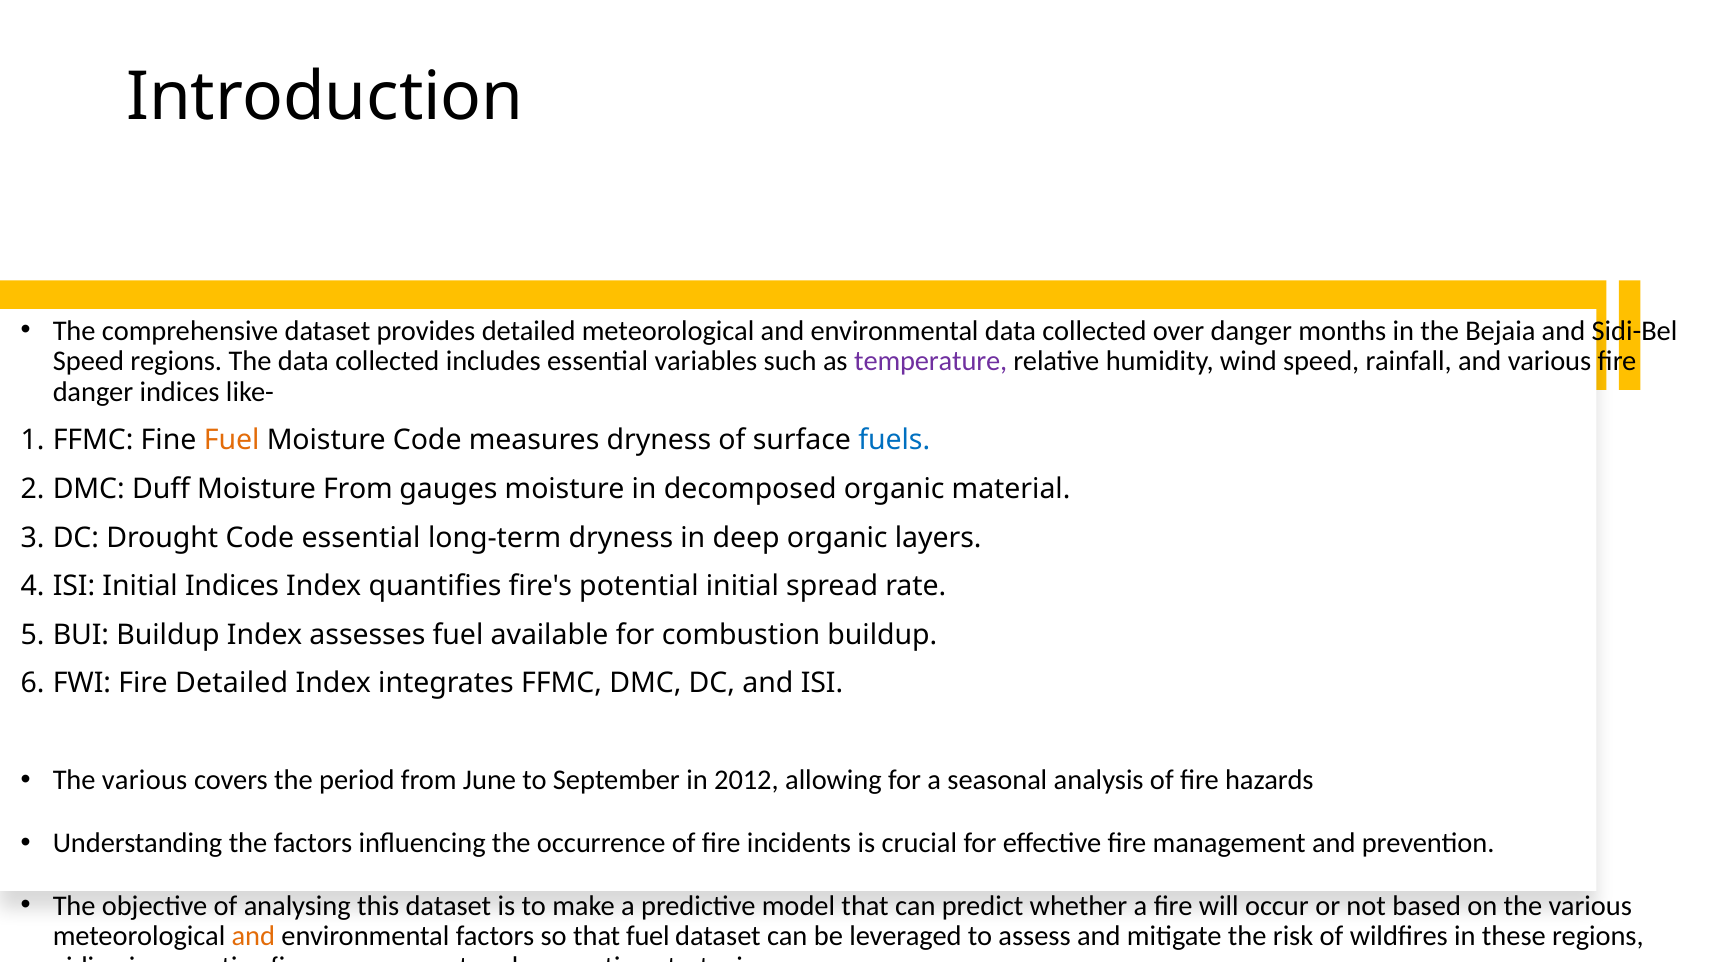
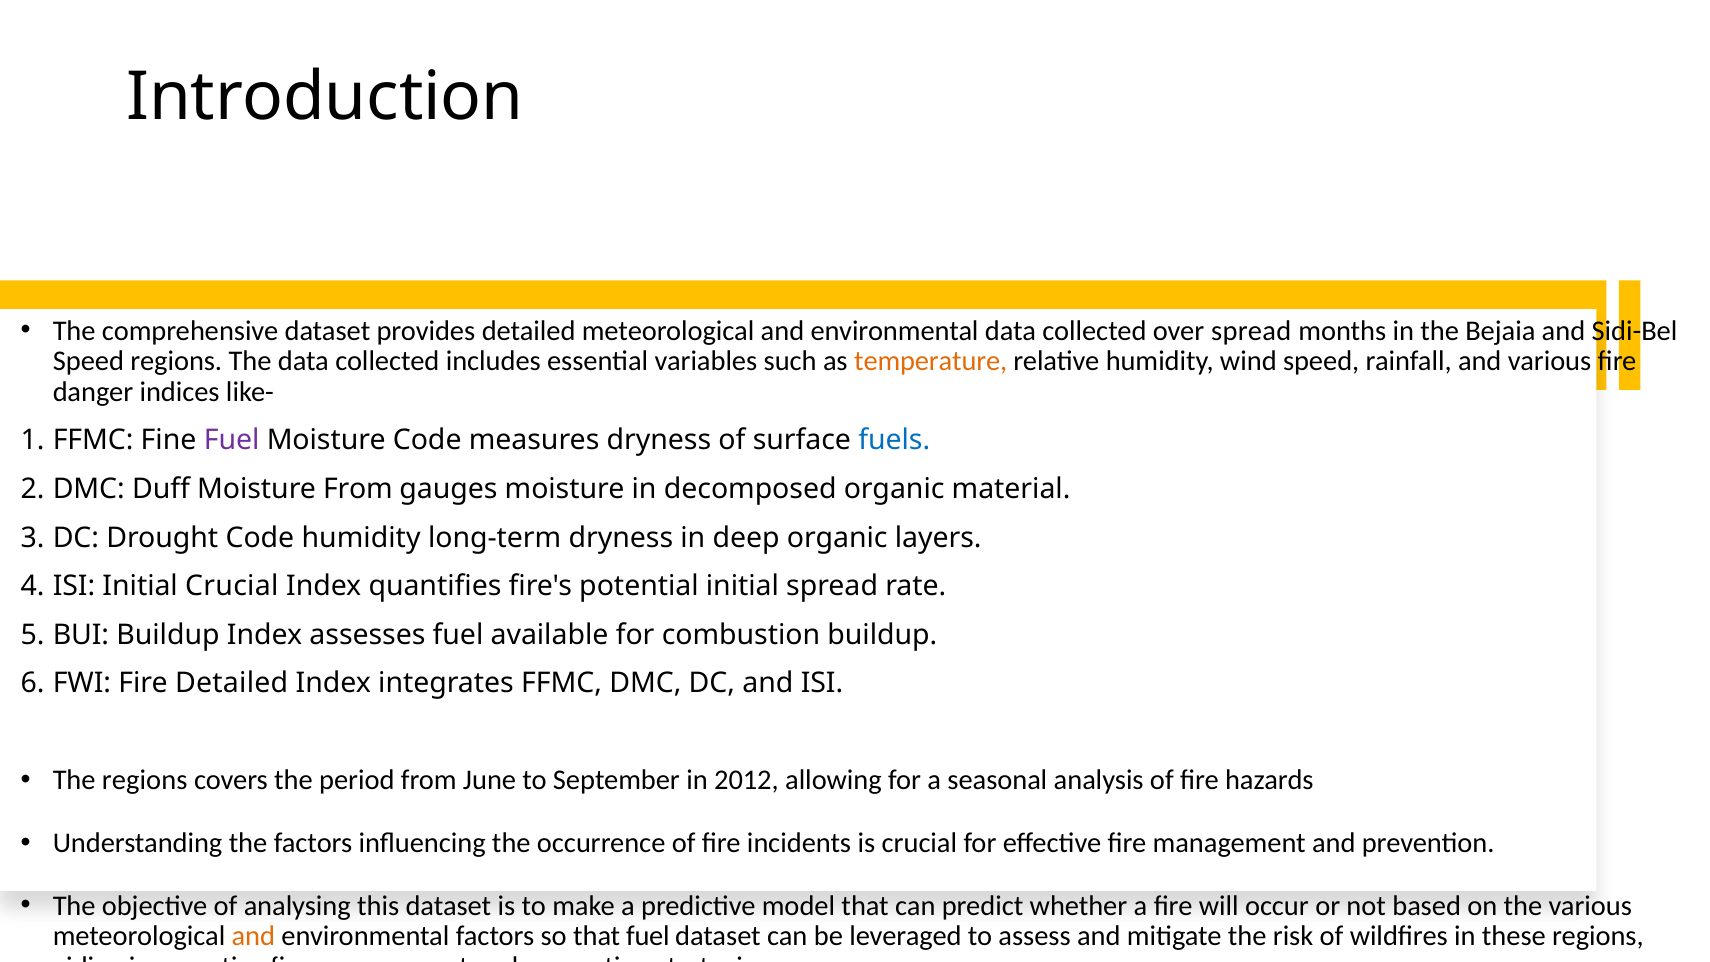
over danger: danger -> spread (1251, 331)
temperature colour: purple -> orange (931, 361)
Fuel colour: orange -> purple (232, 440)
Code essential: essential -> humidity (361, 538)
Initial Indices: Indices -> Crucial (232, 586)
various: various -> regions (145, 780)
